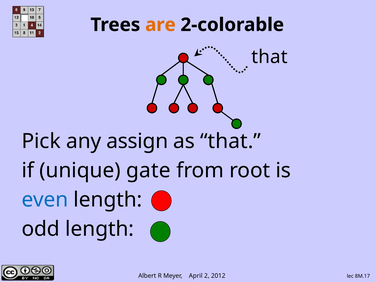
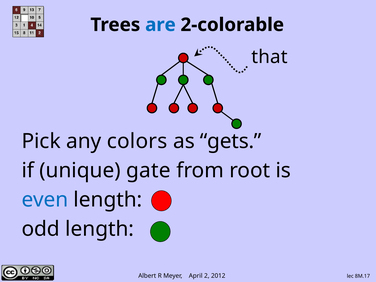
are colour: orange -> blue (160, 25)
assign: assign -> colors (137, 141)
as that: that -> gets (231, 141)
